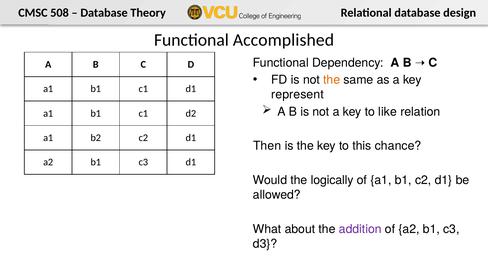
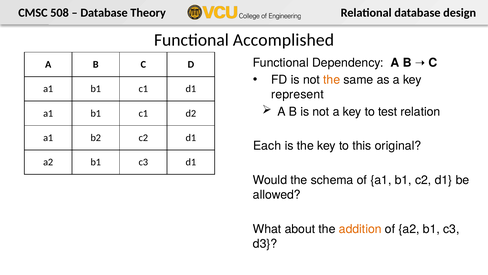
like: like -> test (388, 111)
Then: Then -> Each (267, 146)
chance: chance -> original (398, 146)
logically: logically -> schema (332, 180)
addition colour: purple -> orange (360, 229)
